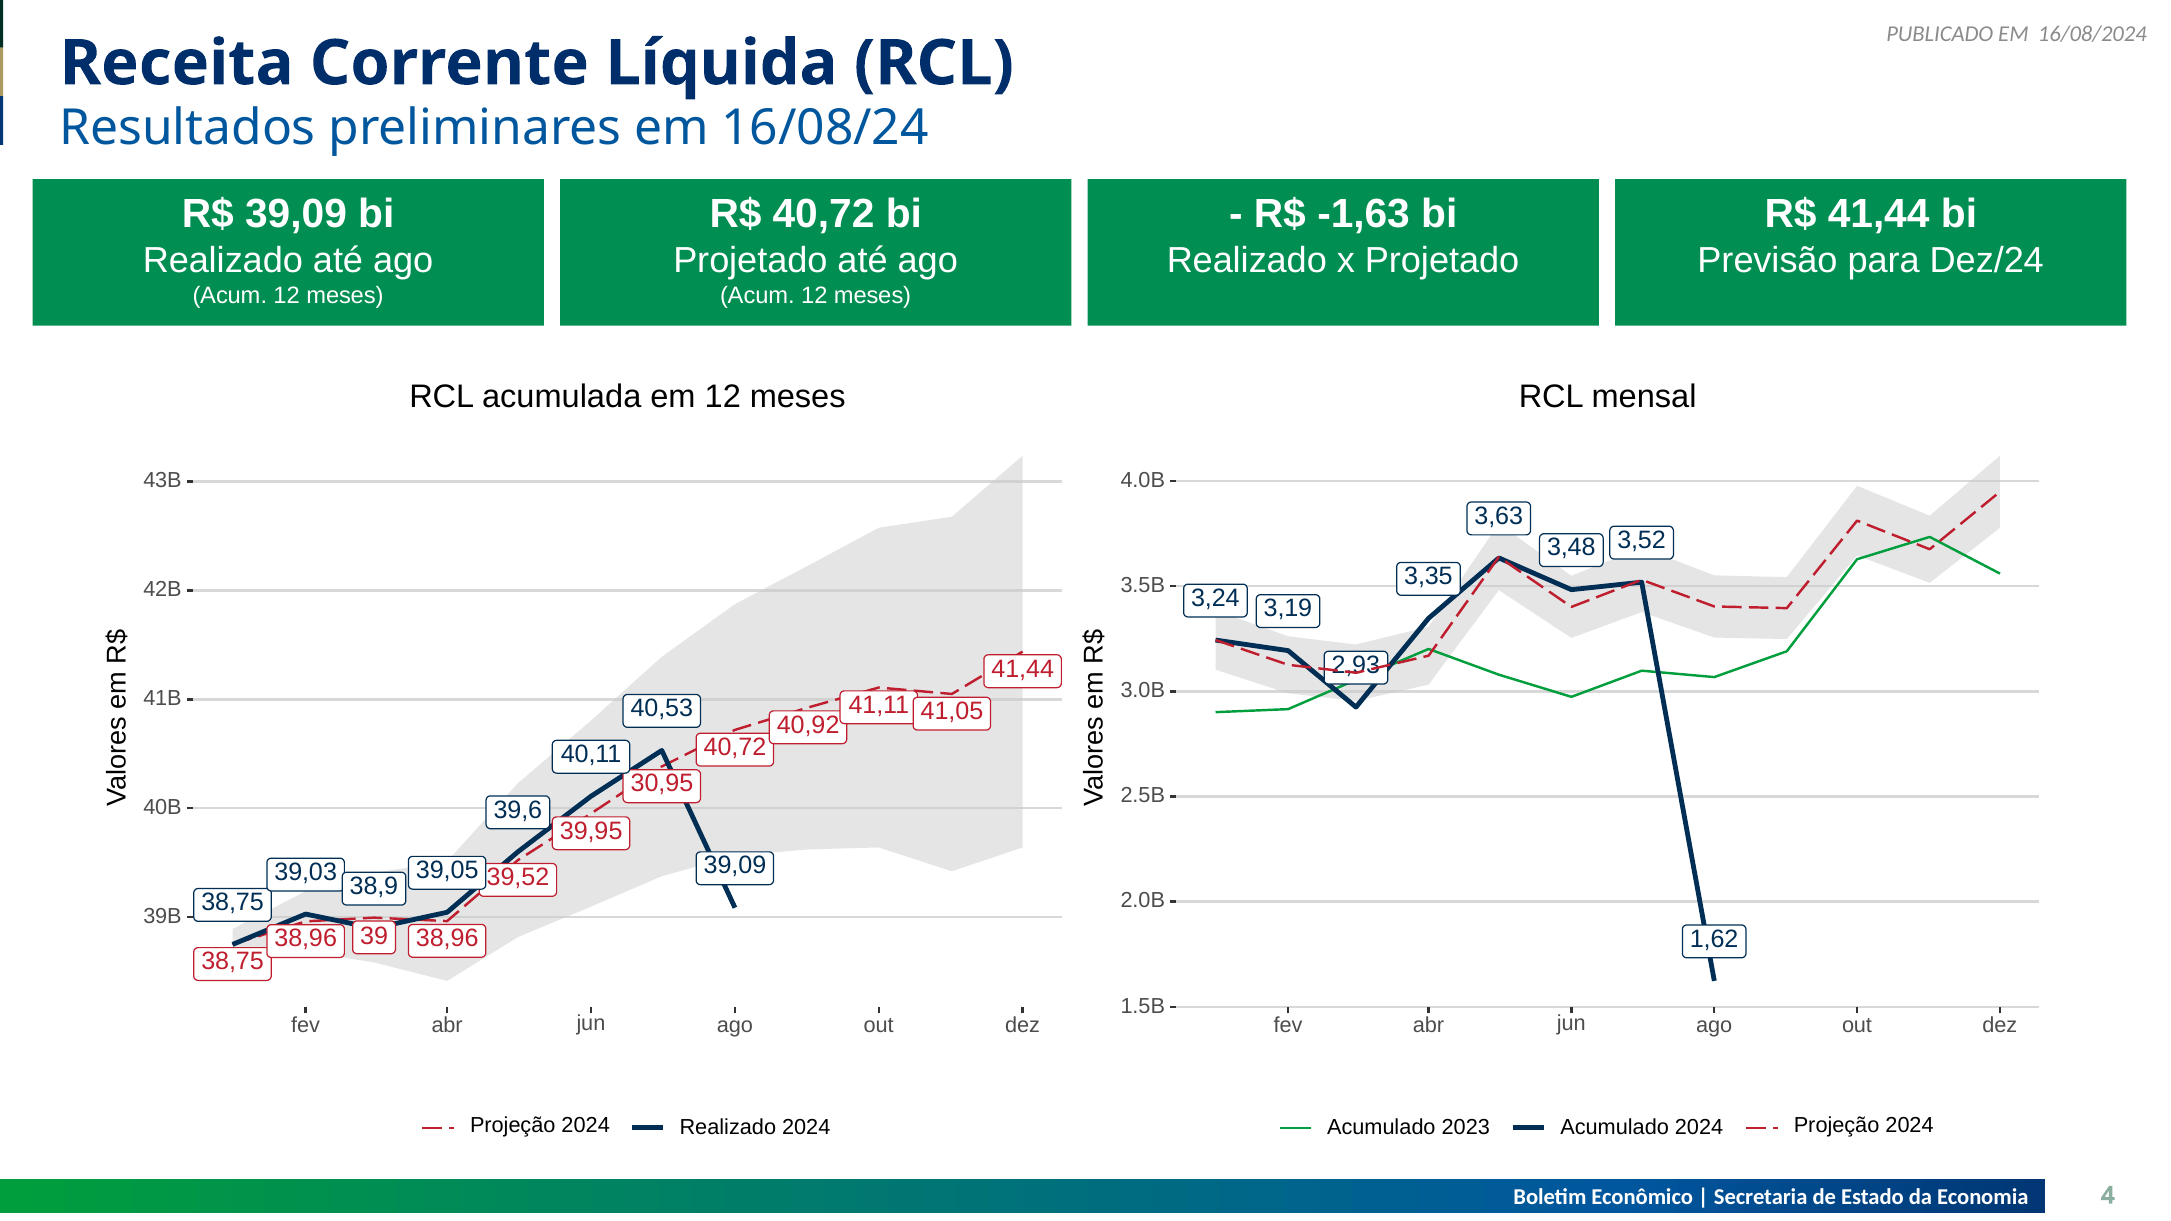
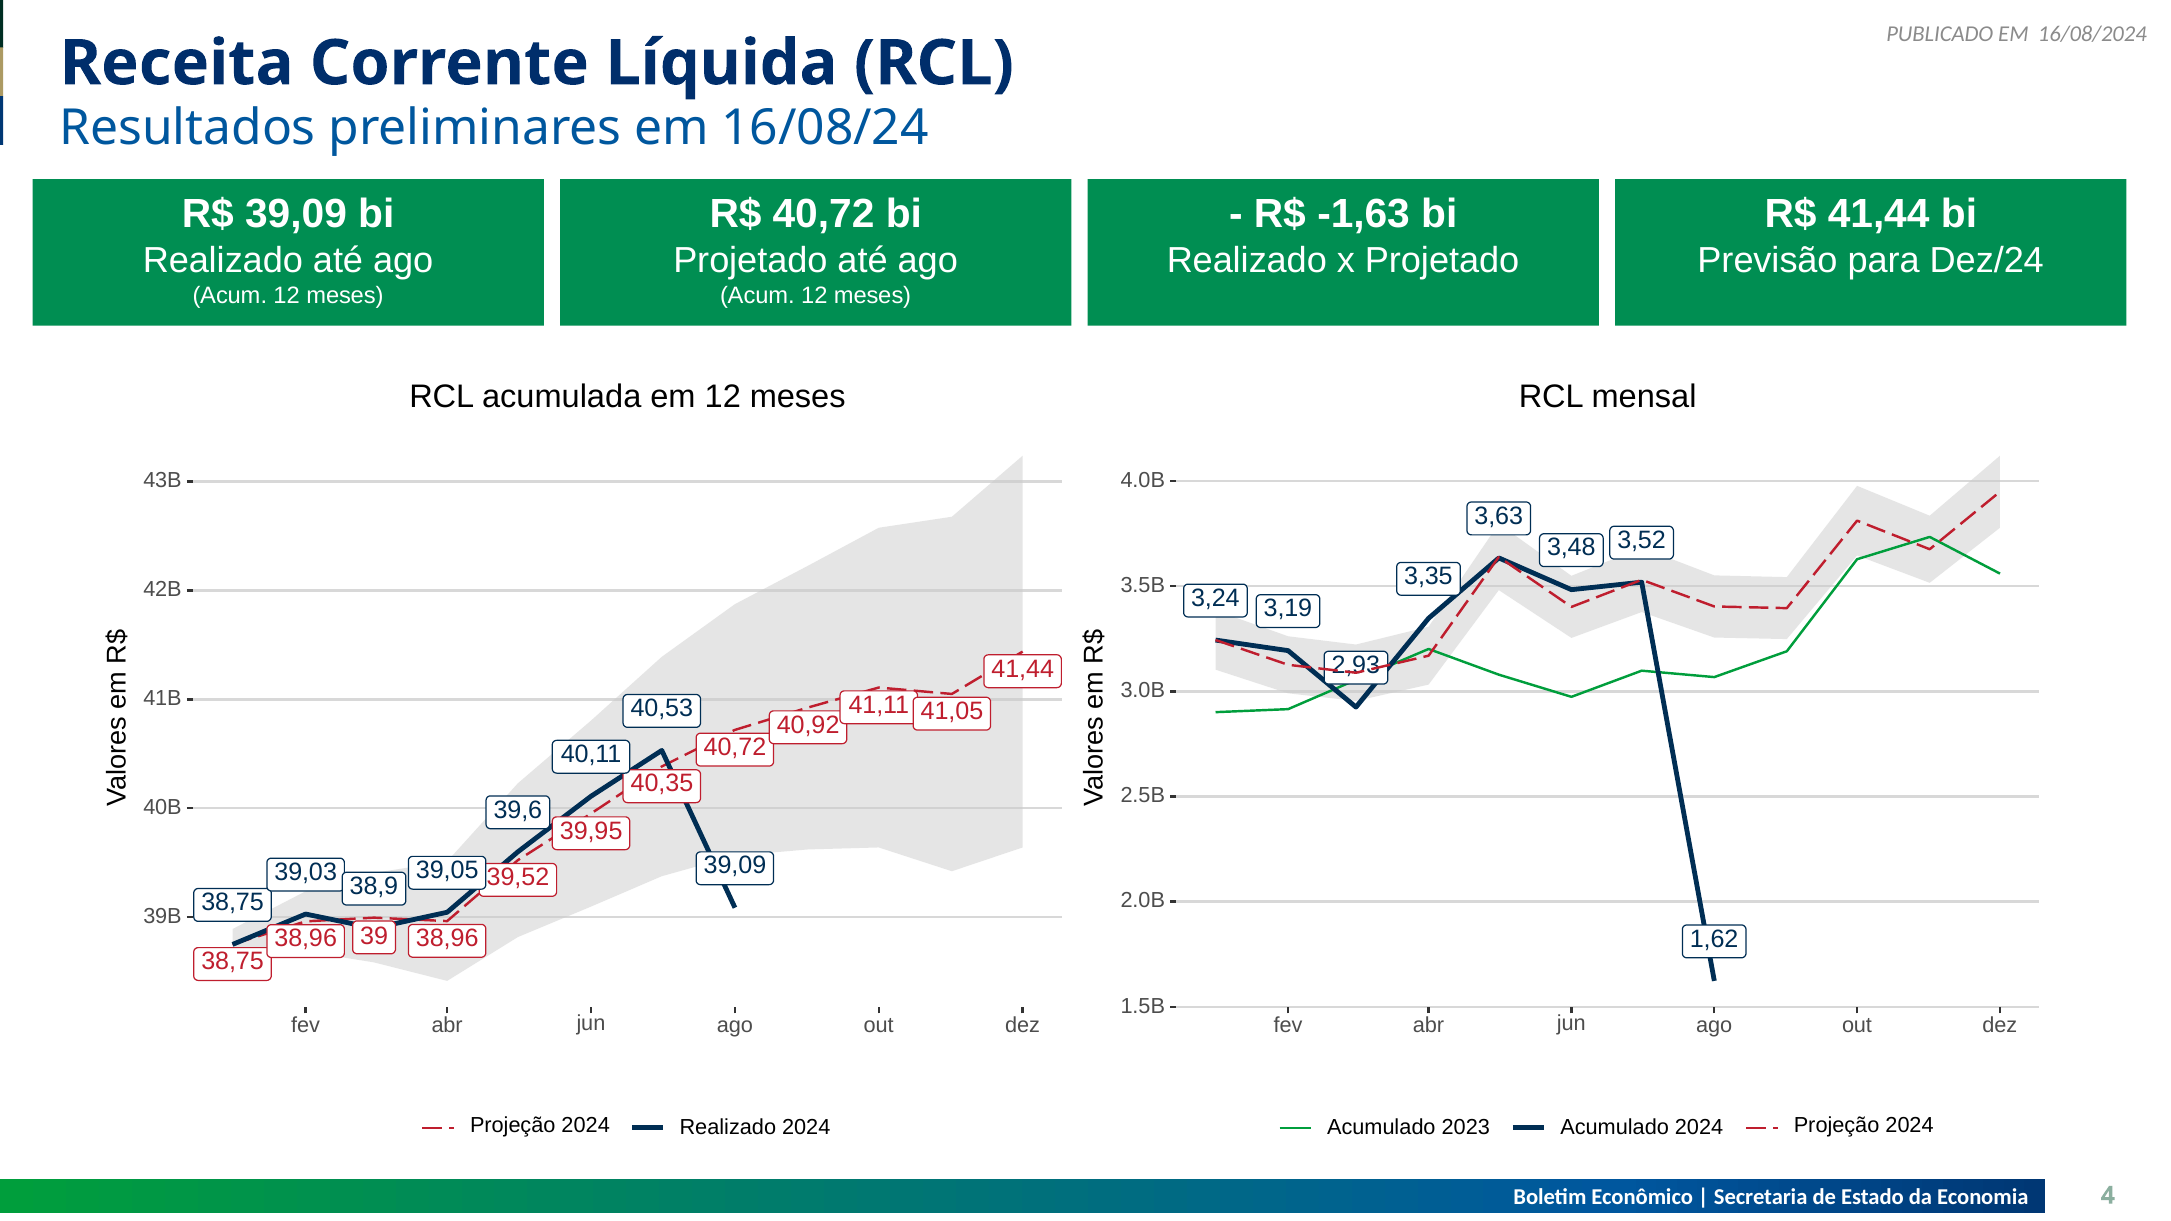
30,95: 30,95 -> 40,35 (662, 784)
